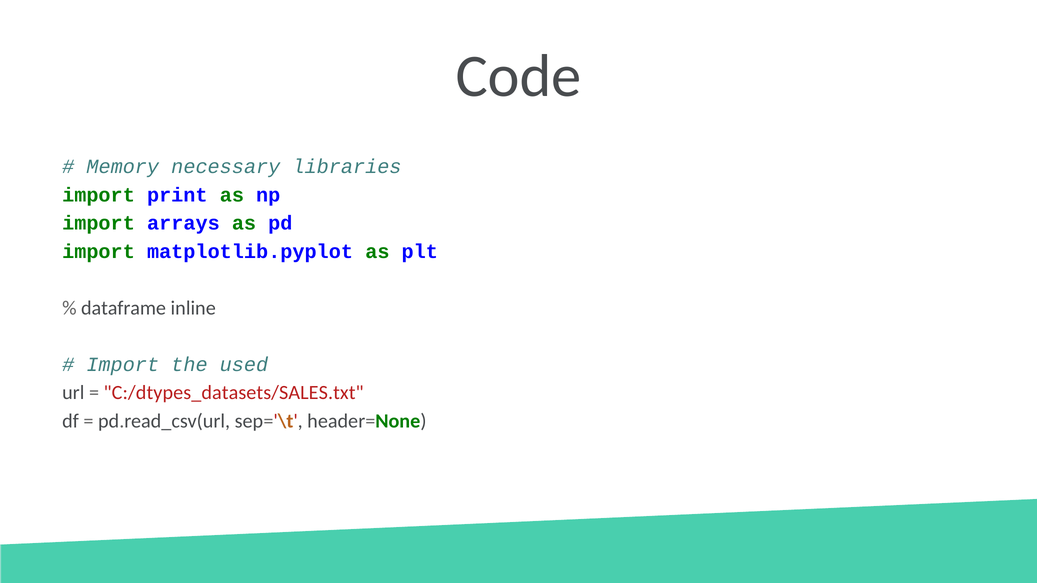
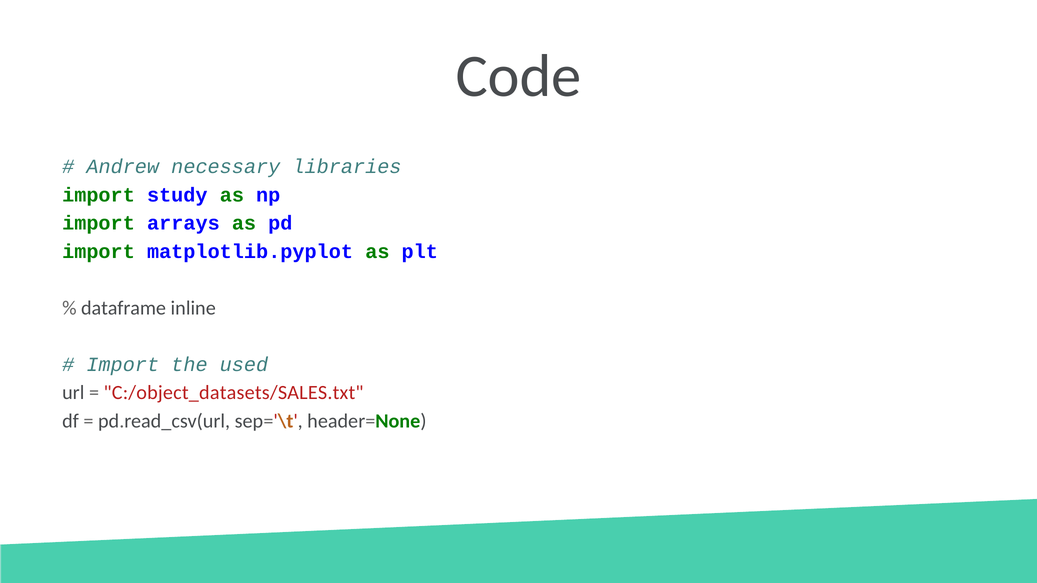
Memory: Memory -> Andrew (123, 167)
print: print -> study (177, 195)
C:/dtypes_datasets/SALES.txt: C:/dtypes_datasets/SALES.txt -> C:/object_datasets/SALES.txt (234, 393)
